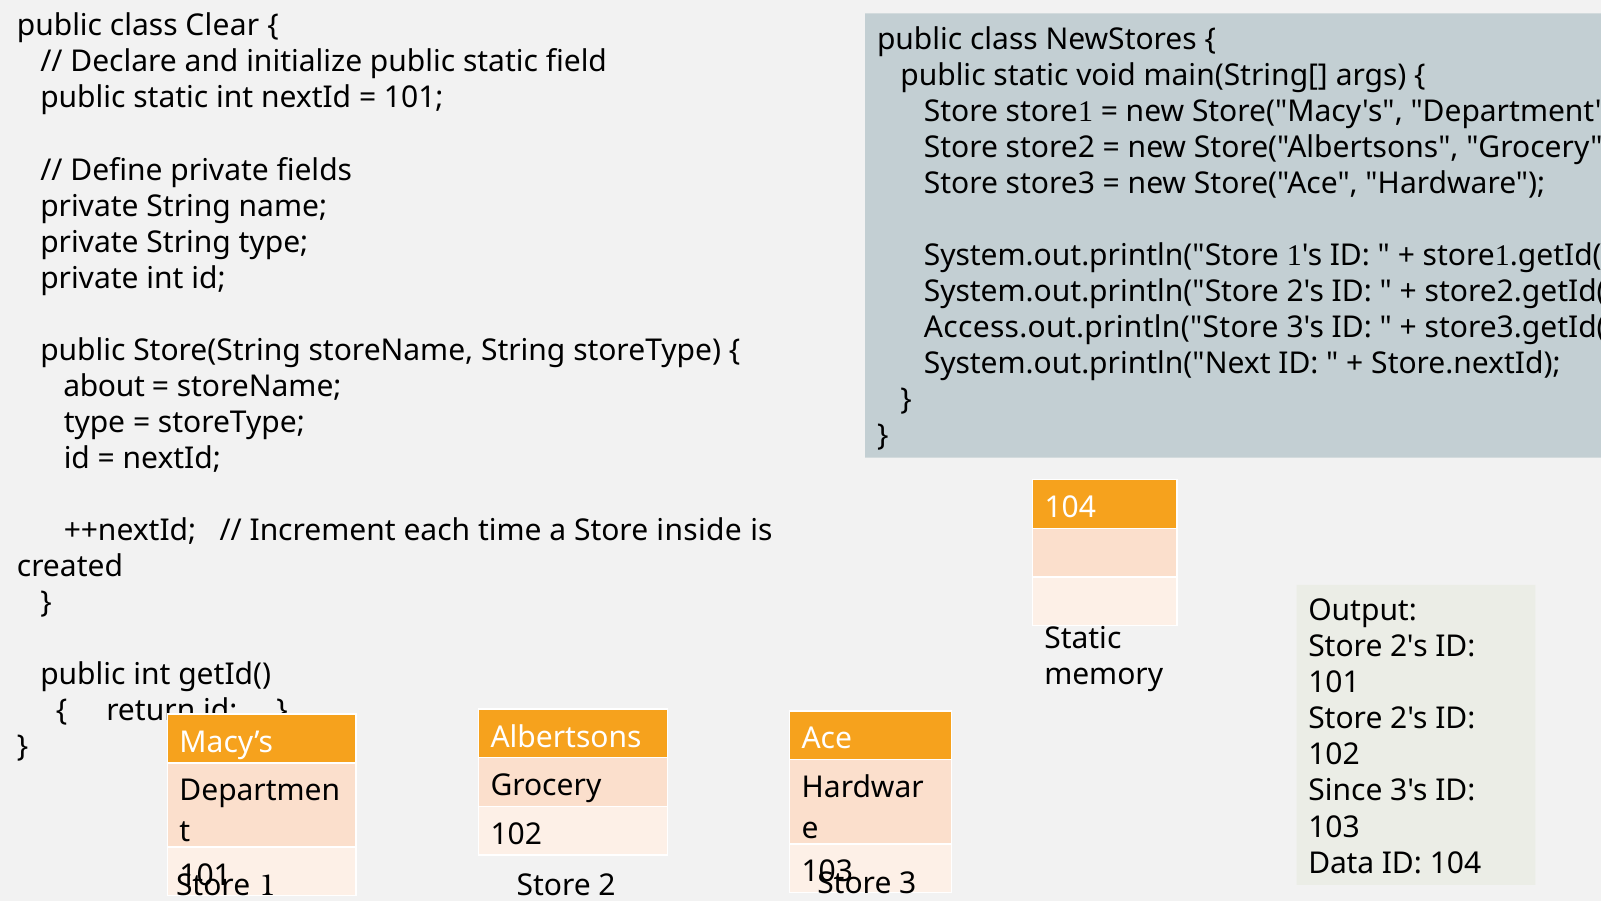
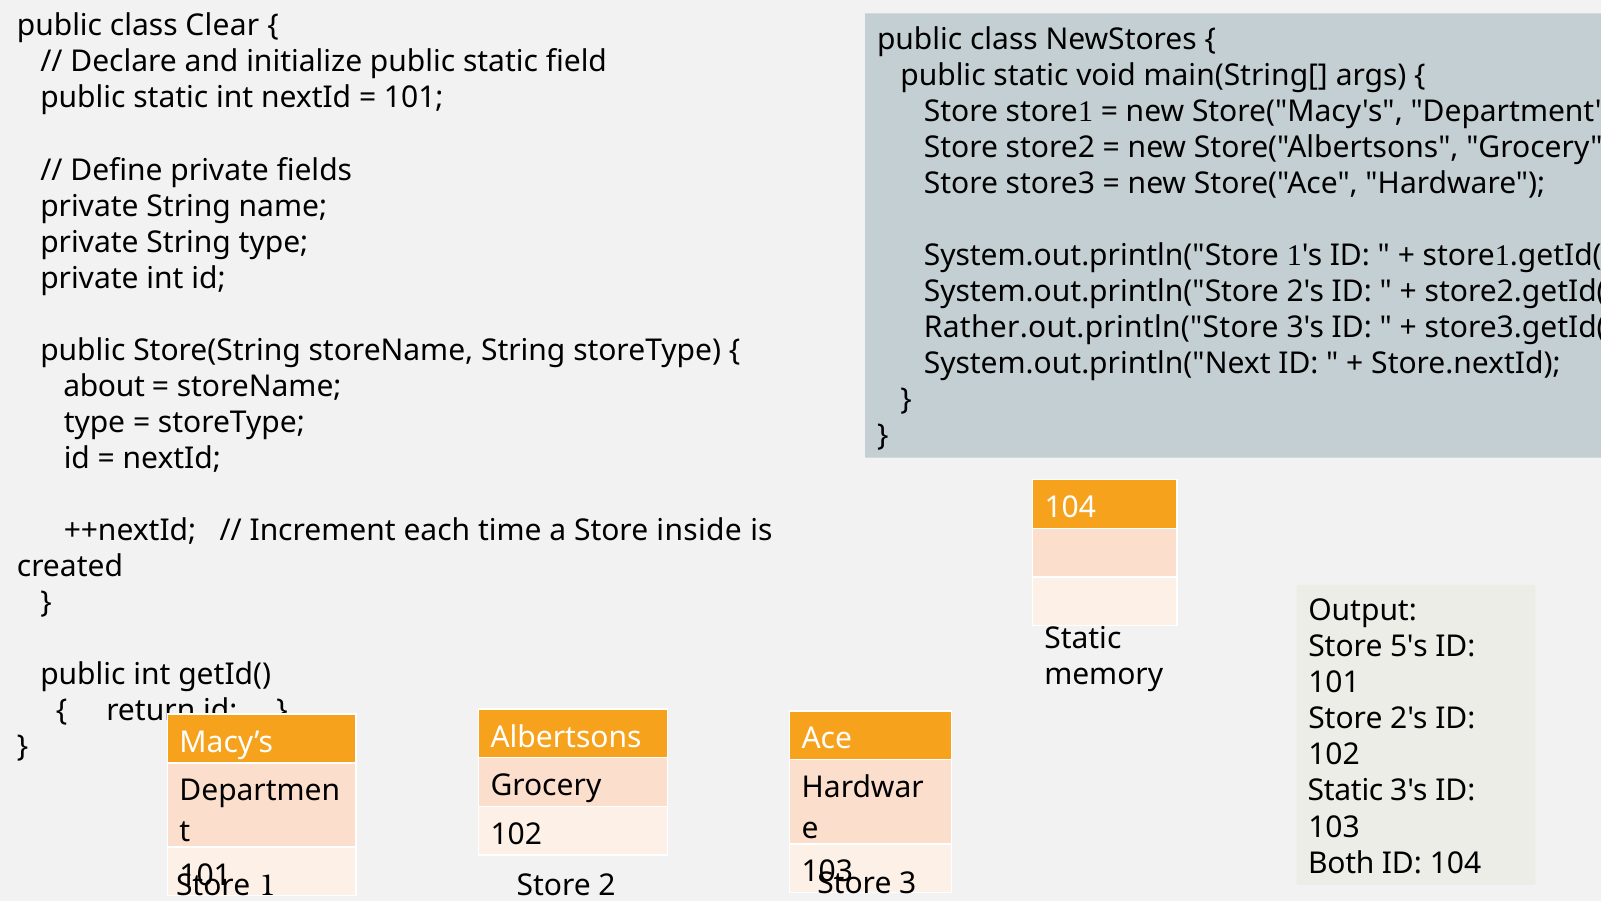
Access.out.println("Store: Access.out.println("Store -> Rather.out.println("Store (1101, 328)
2's: 2's -> 5's (1409, 647)
Since: Since -> Static (1346, 791)
Data: Data -> Both (1341, 863)
